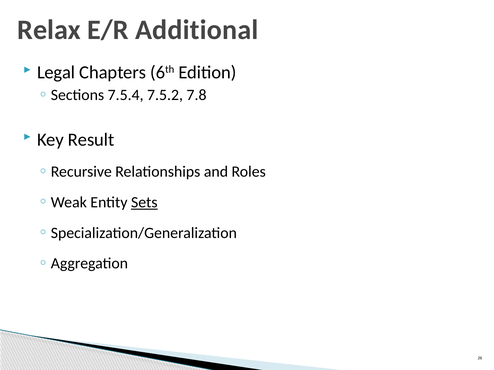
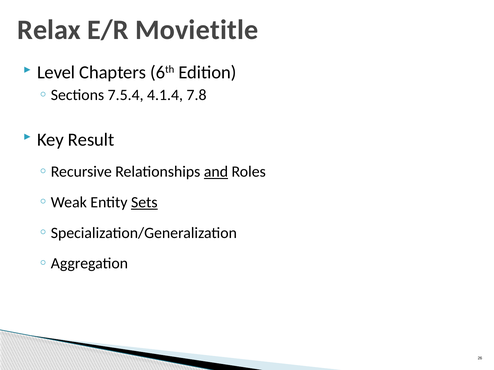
Additional: Additional -> Movietitle (197, 30)
Legal: Legal -> Level (56, 73)
7.5.2: 7.5.2 -> 4.1.4 (165, 95)
and underline: none -> present (216, 172)
